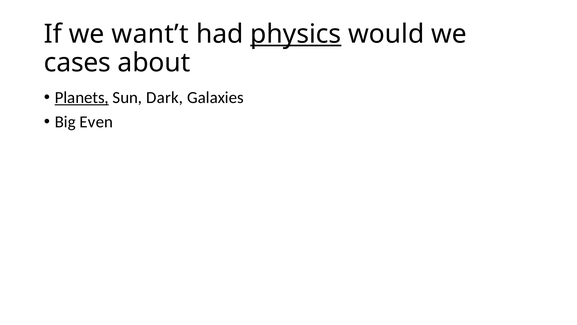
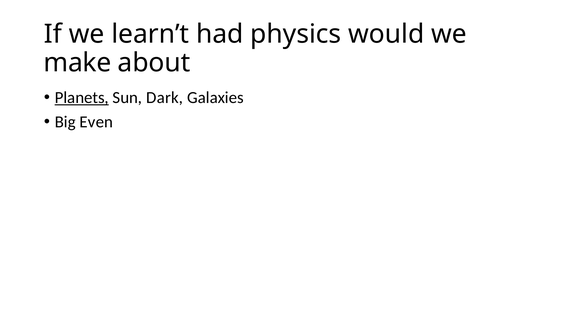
want’t: want’t -> learn’t (150, 34)
physics underline: present -> none (296, 34)
cases: cases -> make (77, 63)
